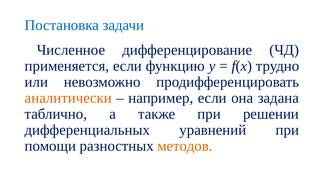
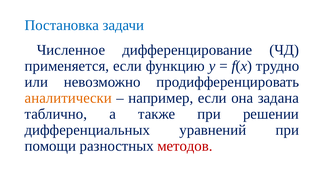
методов colour: orange -> red (185, 146)
